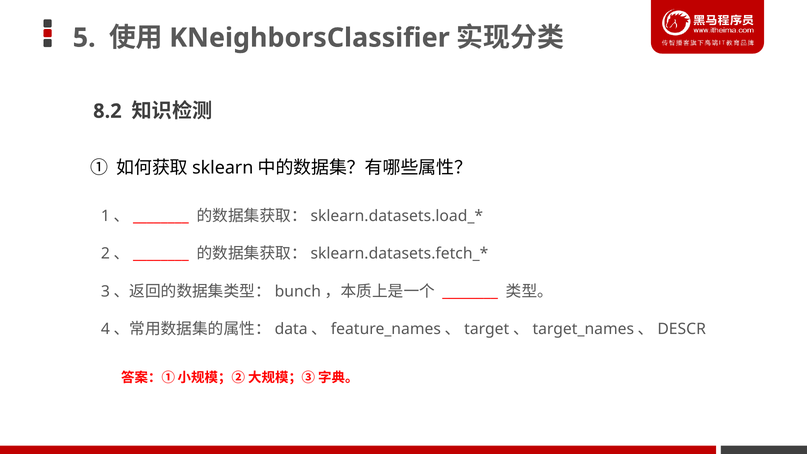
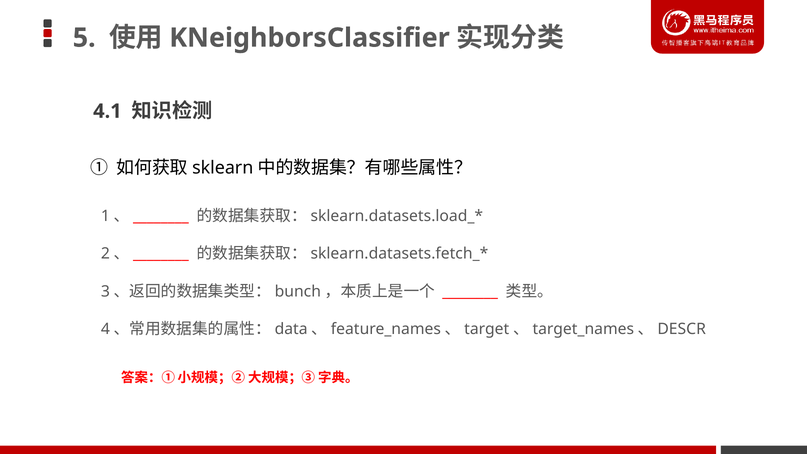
8.2: 8.2 -> 4.1 (107, 111)
